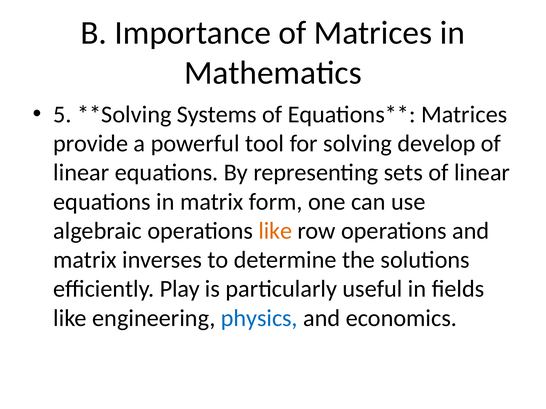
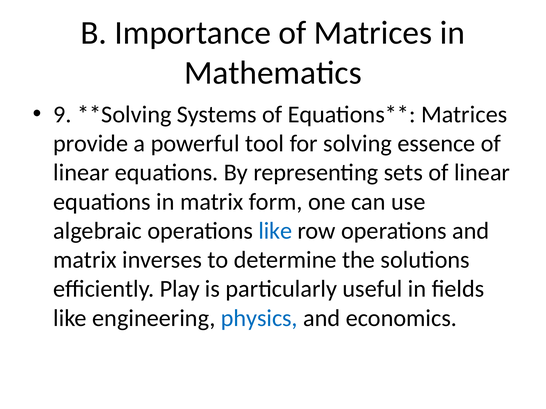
5: 5 -> 9 (62, 115)
develop: develop -> essence (436, 144)
like colour: orange -> blue (275, 231)
